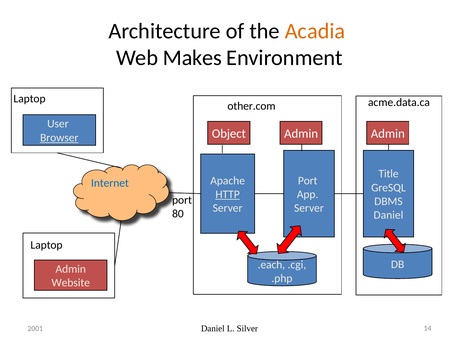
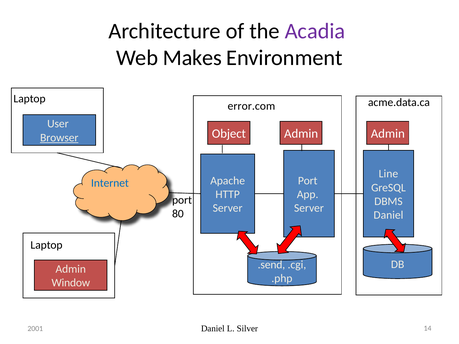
Acadia colour: orange -> purple (315, 31)
other.com: other.com -> error.com (251, 106)
Title: Title -> Line (388, 174)
HTTP underline: present -> none (228, 195)
.each: .each -> .send (271, 265)
Website: Website -> Window (71, 283)
